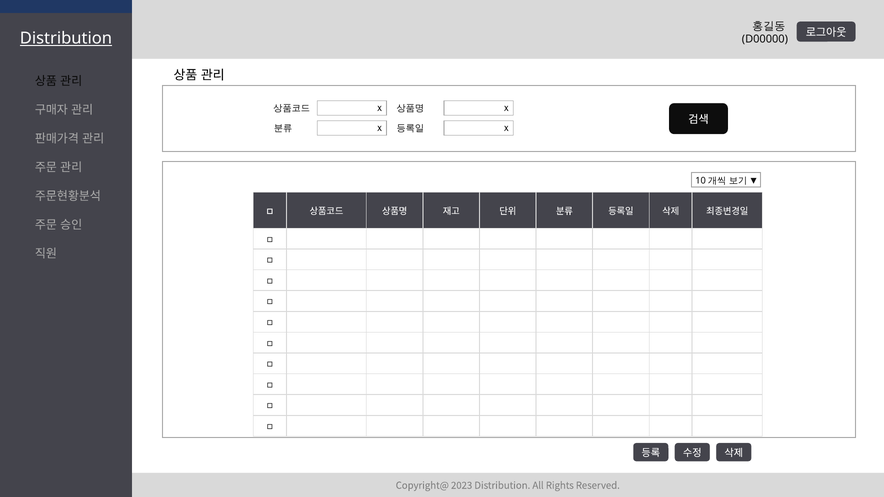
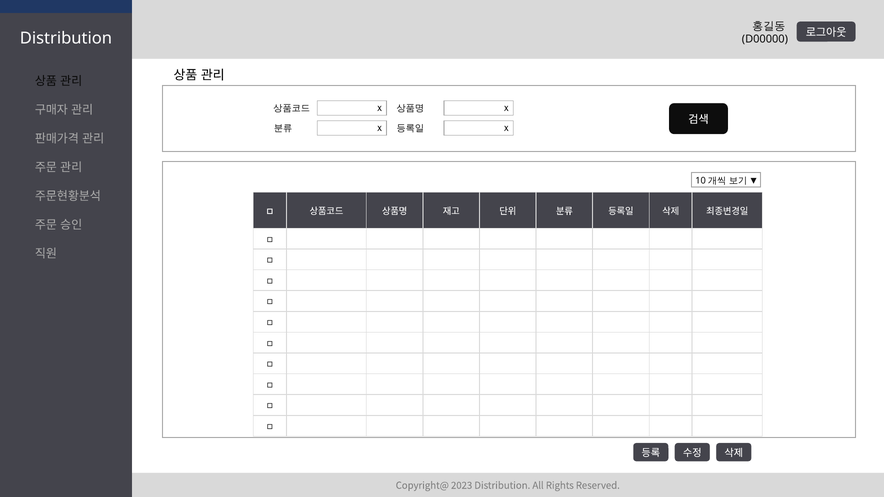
Distribution underline: present -> none (66, 38)
